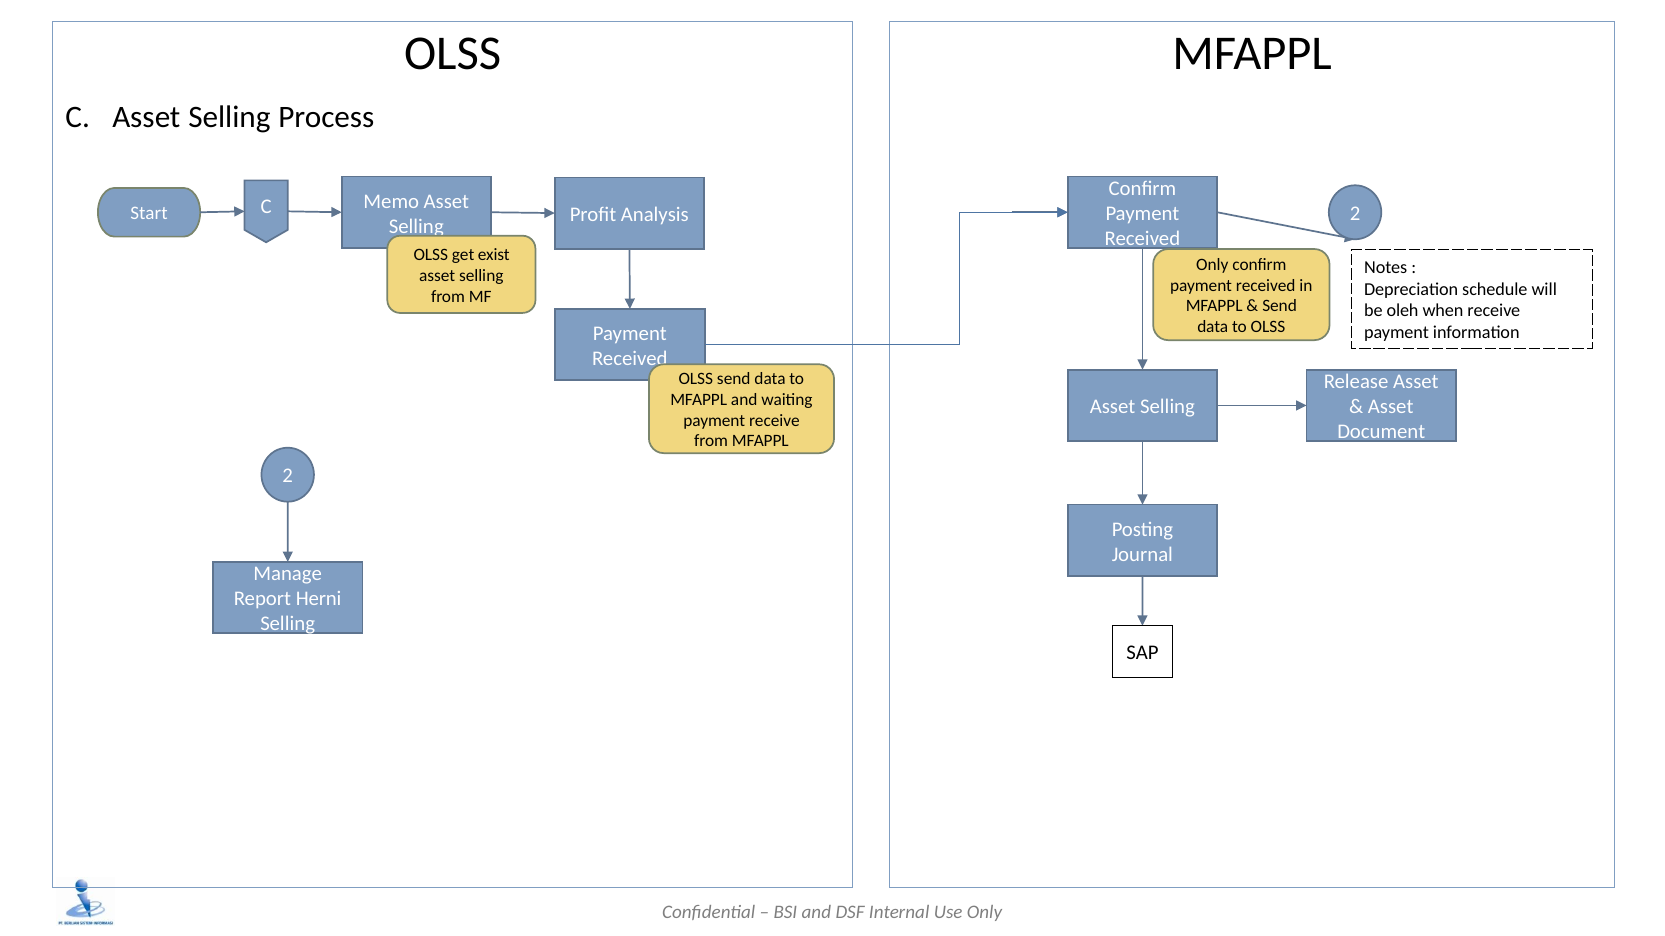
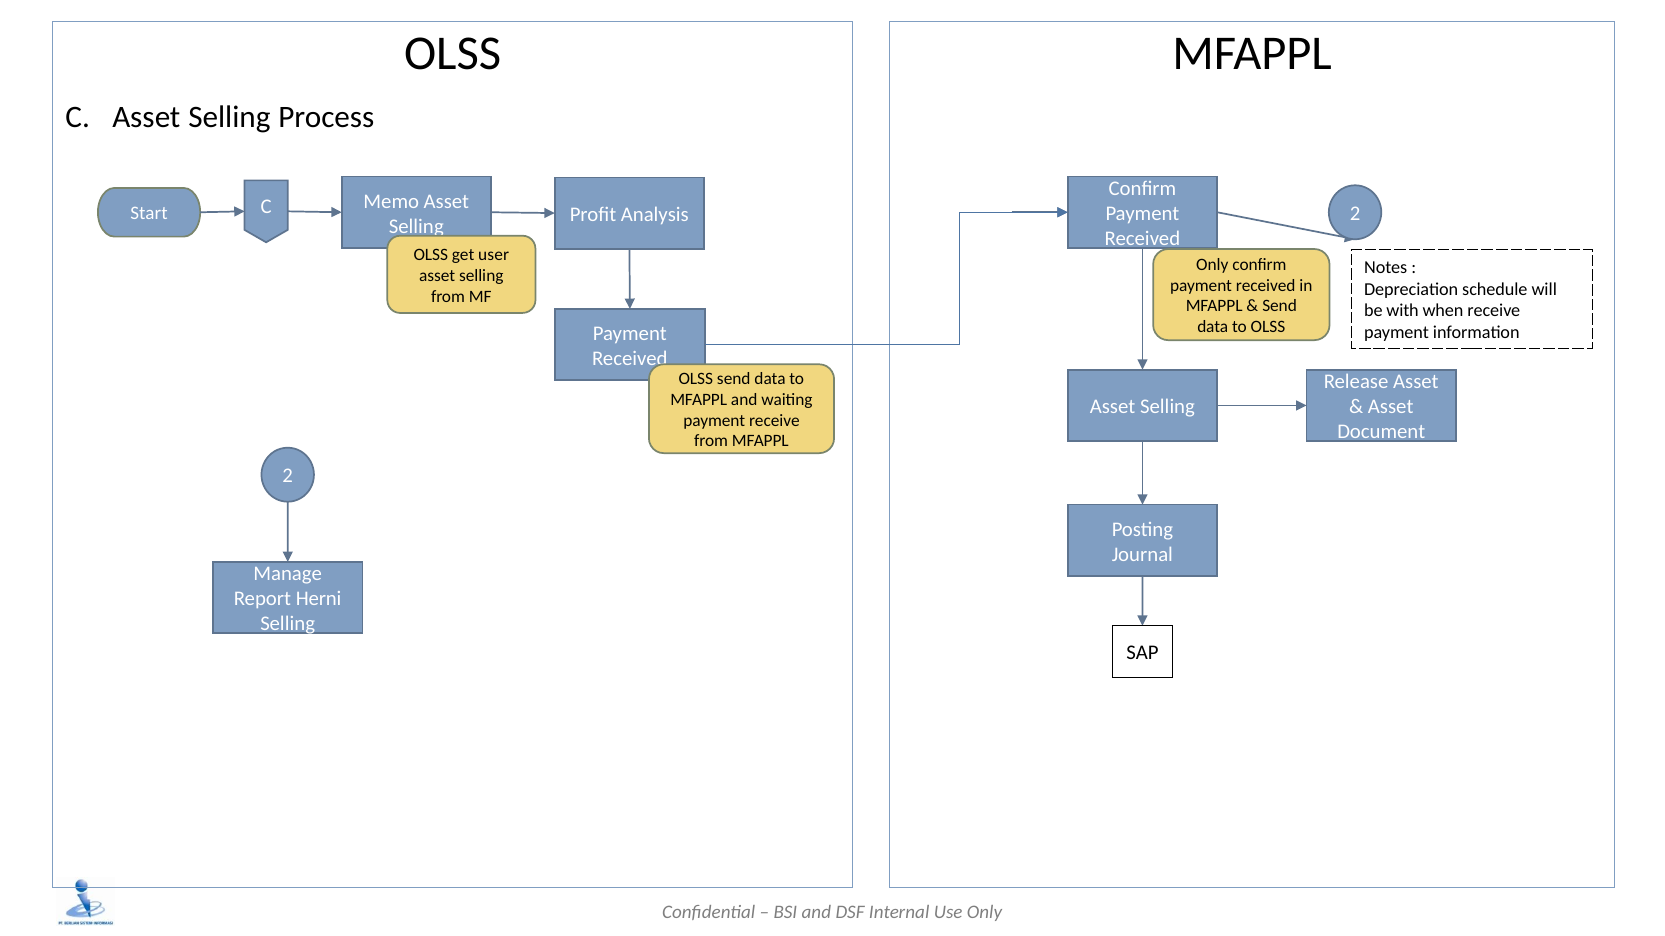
exist: exist -> user (494, 255)
oleh: oleh -> with (1403, 311)
